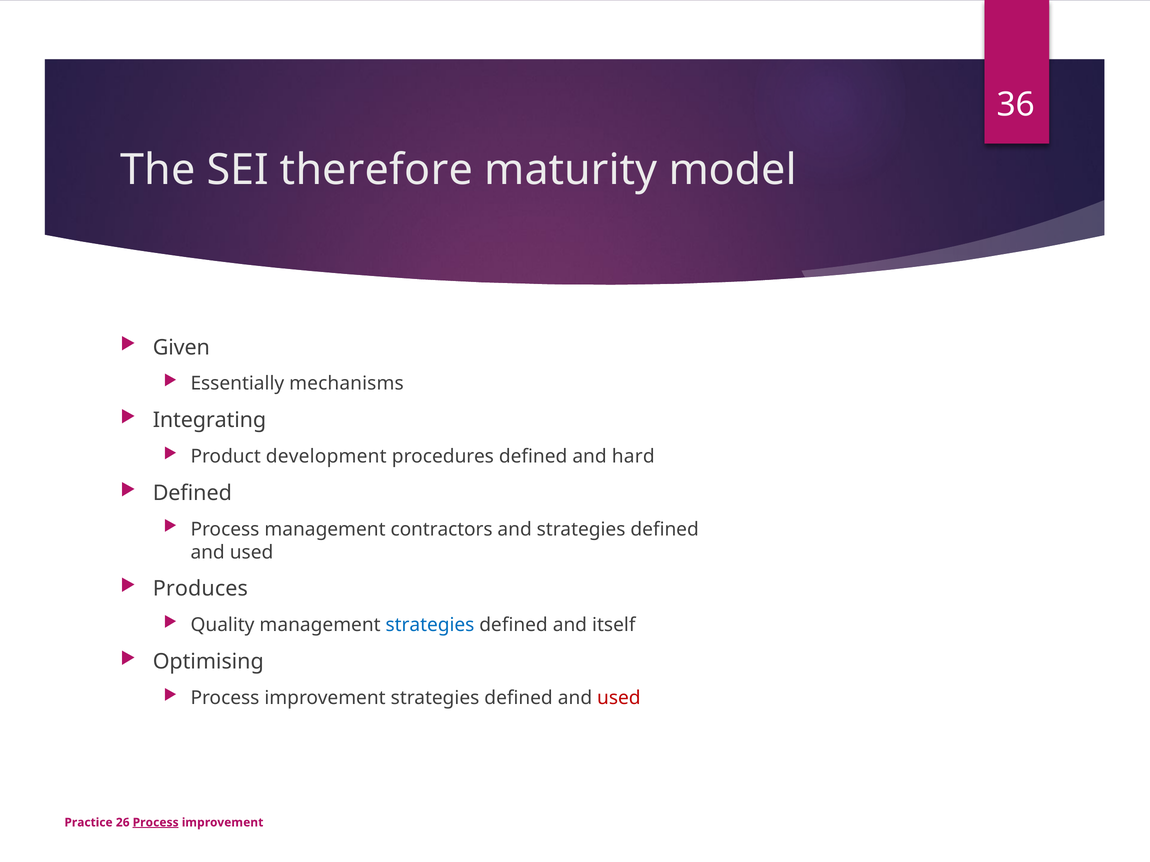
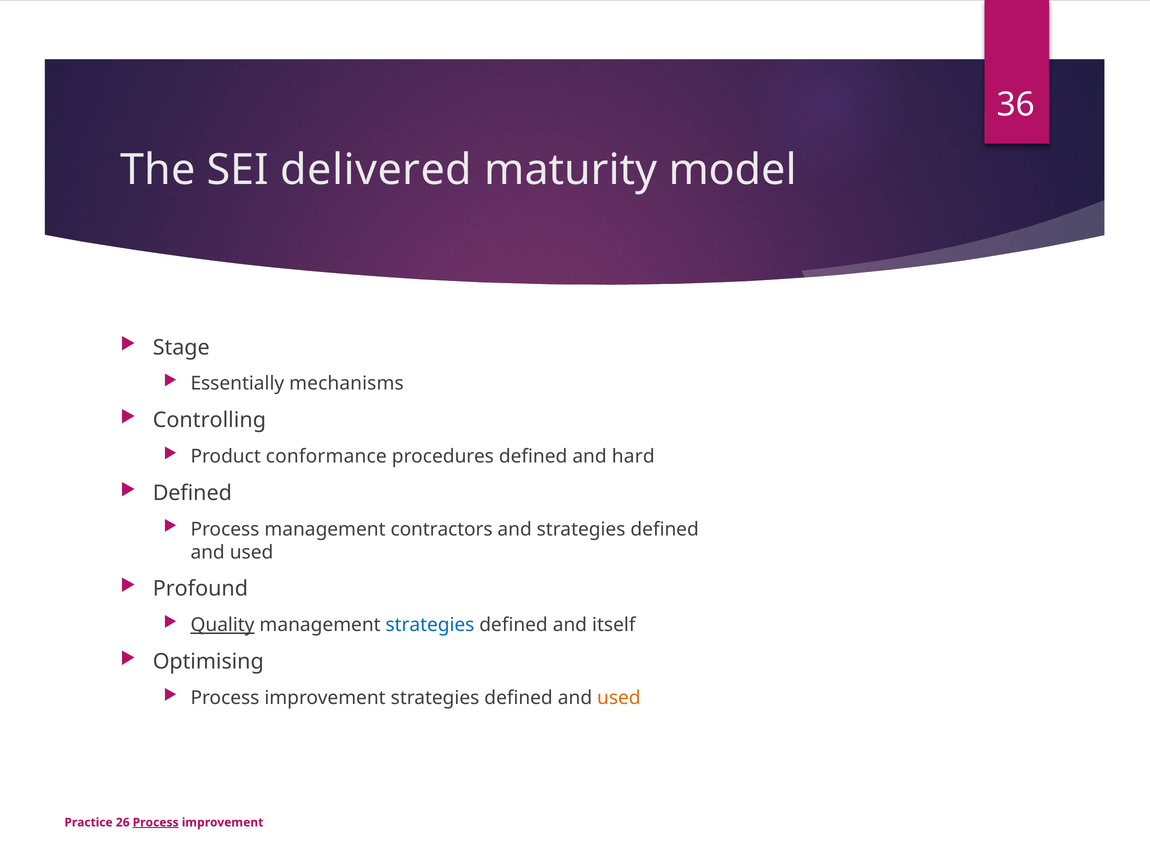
therefore: therefore -> delivered (376, 170)
Given: Given -> Stage (181, 348)
Integrating: Integrating -> Controlling (209, 420)
development: development -> conformance (326, 457)
Produces: Produces -> Profound (200, 589)
Quality underline: none -> present (222, 625)
used colour: red -> orange (619, 698)
